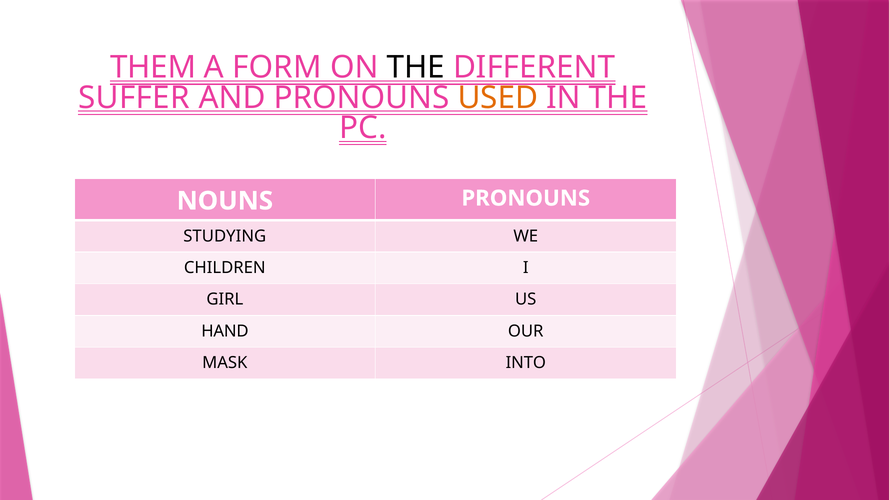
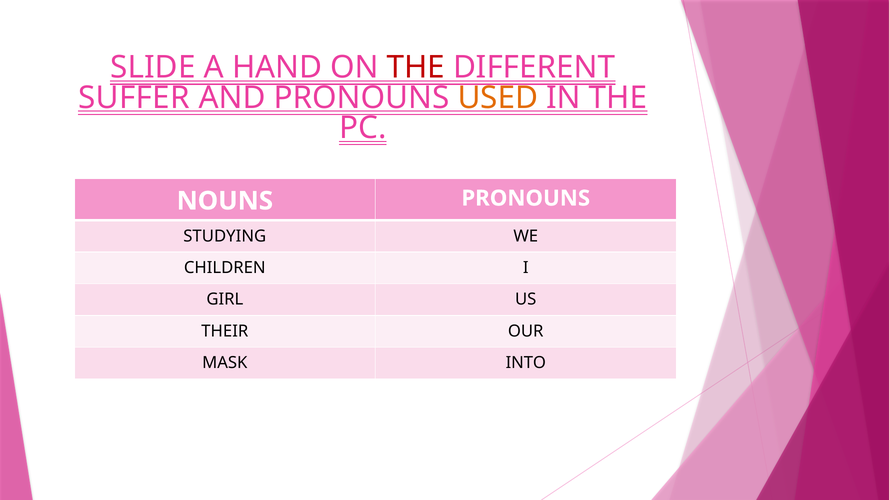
THEM: THEM -> SLIDE (153, 68)
FORM: FORM -> HAND (277, 68)
THE colour: black -> red (416, 68)
HAND: HAND -> THEIR (225, 331)
